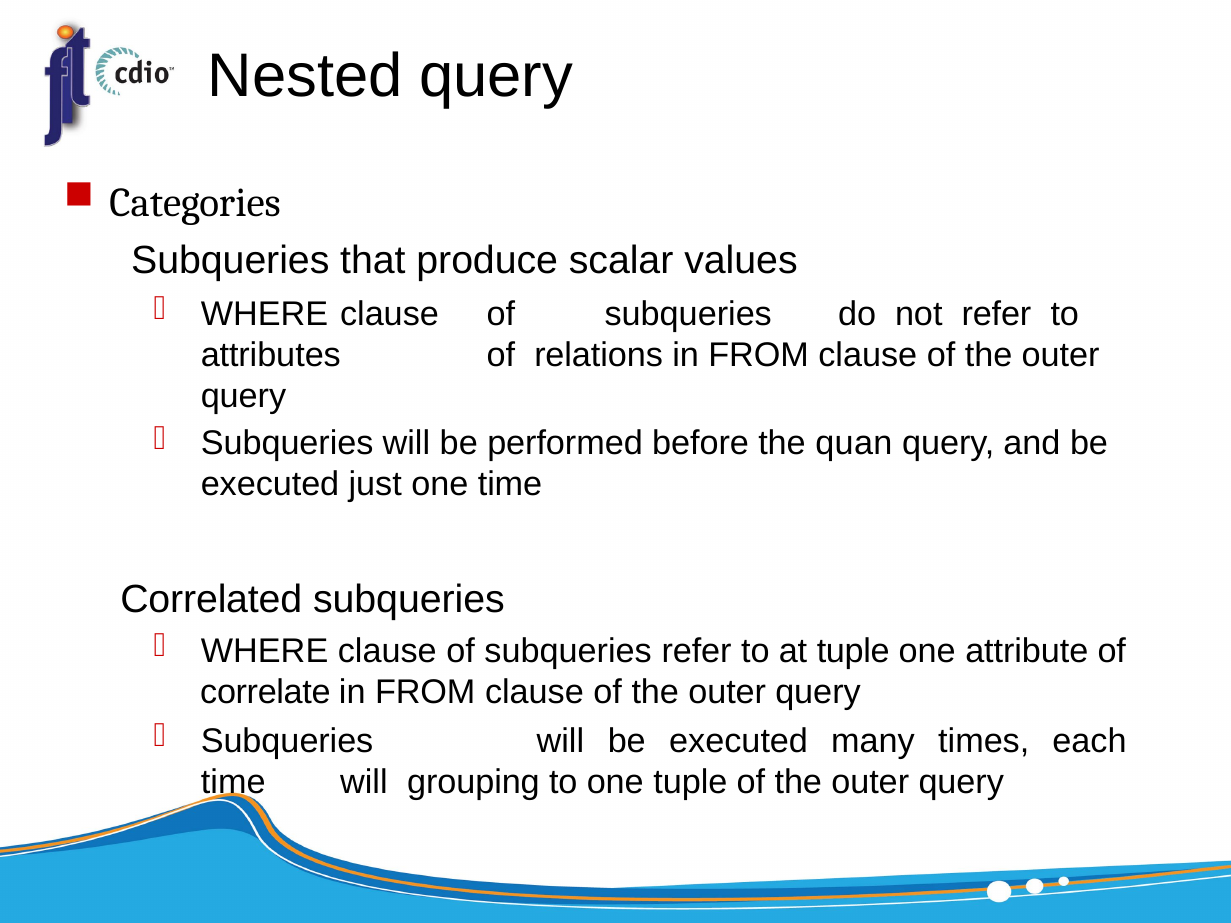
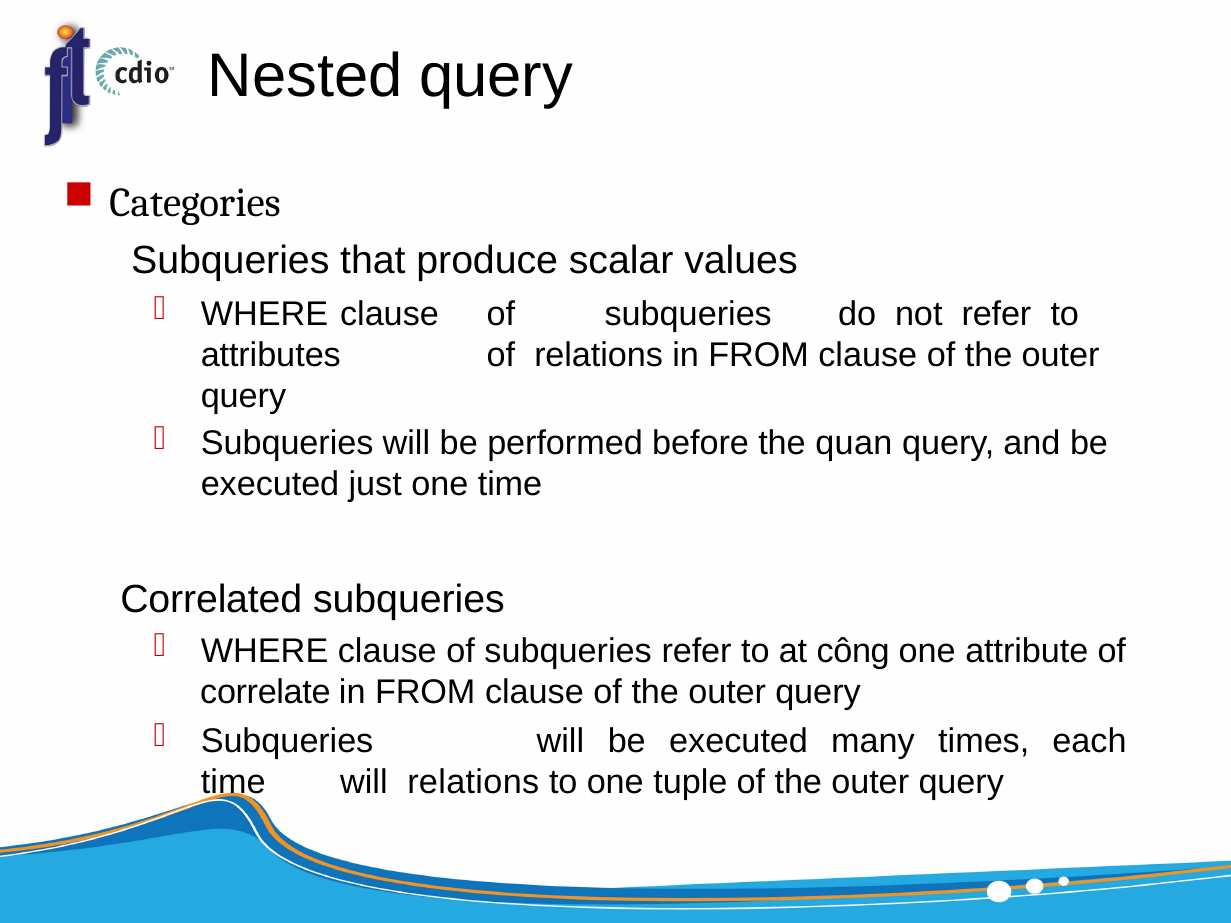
at tuple: tuple -> công (853, 651)
will grouping: grouping -> relations (473, 782)
